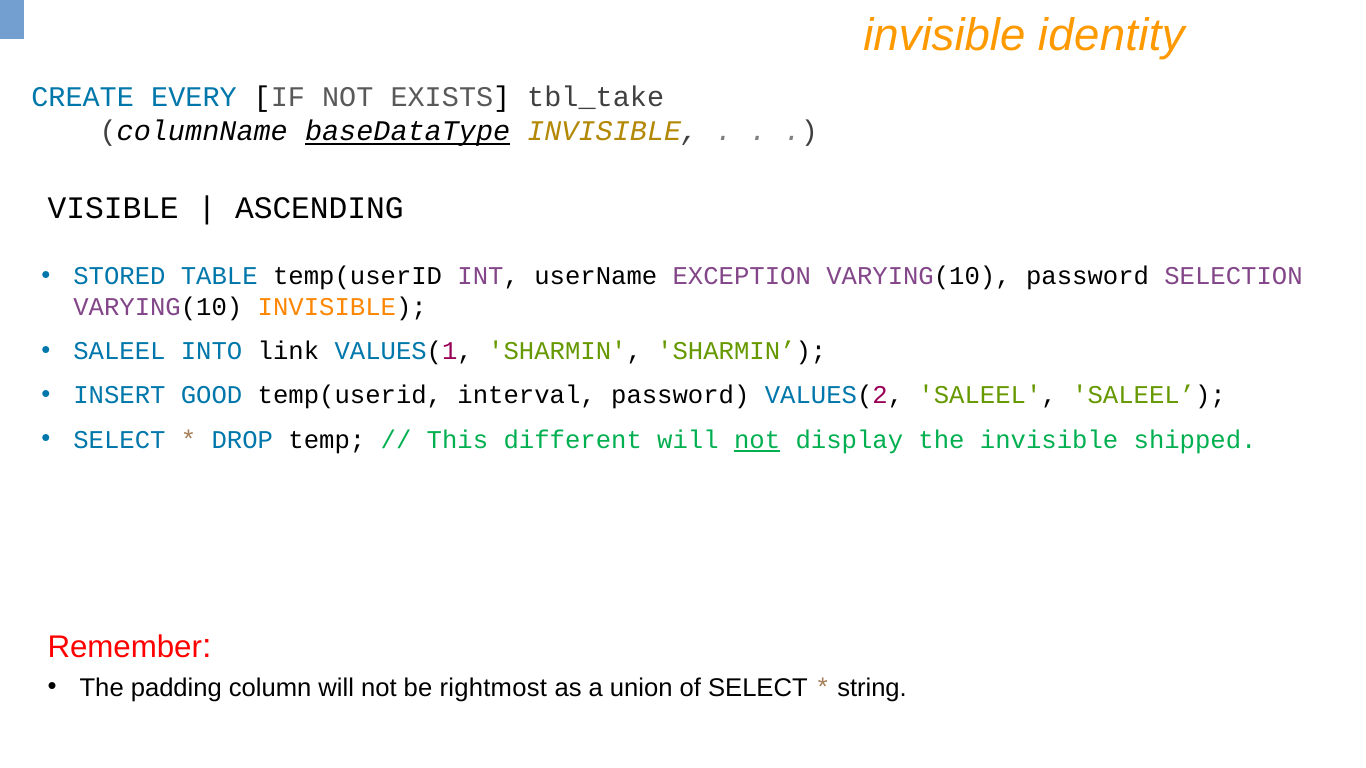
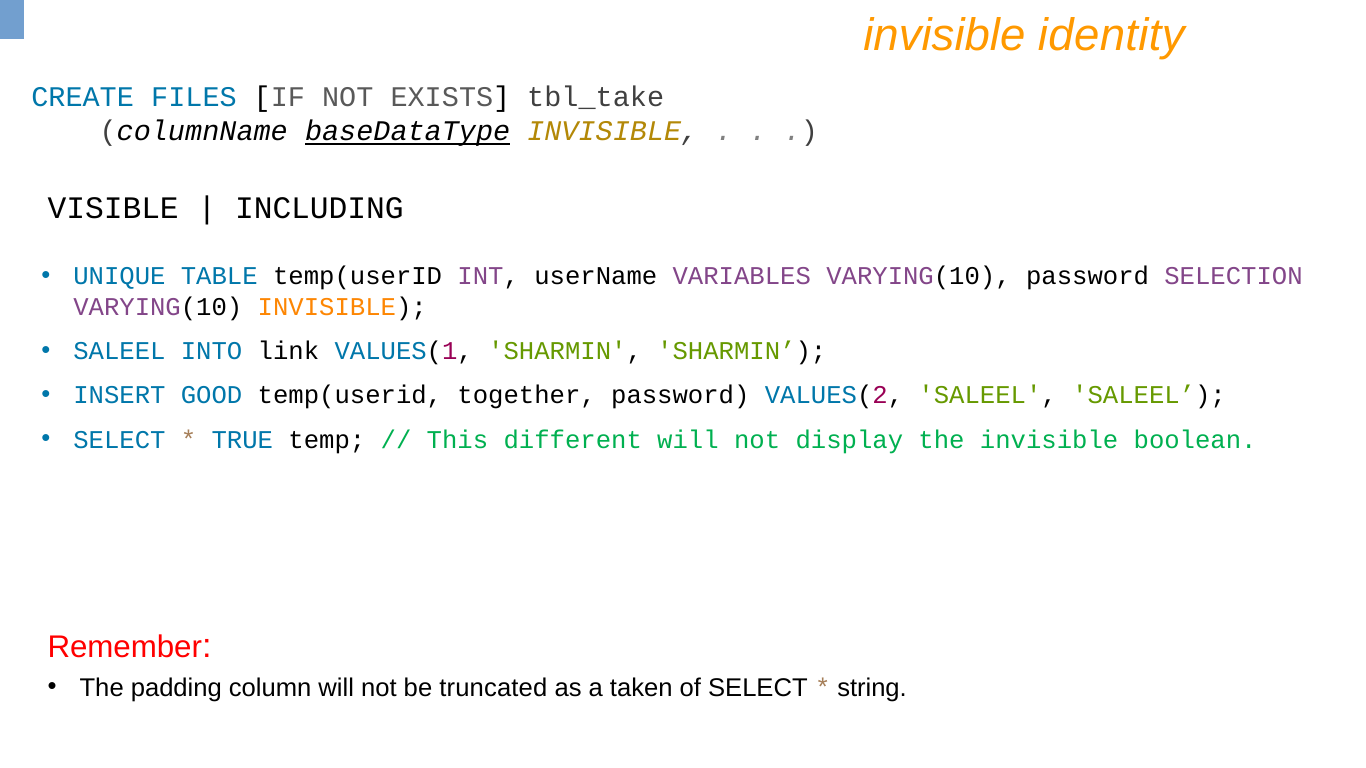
EVERY: EVERY -> FILES (194, 97)
ASCENDING: ASCENDING -> INCLUDING (319, 208)
STORED: STORED -> UNIQUE (119, 276)
EXCEPTION: EXCEPTION -> VARIABLES (742, 276)
interval: interval -> together (527, 396)
DROP: DROP -> TRUE (242, 440)
not underline: present -> none (757, 440)
shipped: shipped -> boolean (1195, 440)
rightmost: rightmost -> truncated (493, 688)
union: union -> taken (641, 688)
